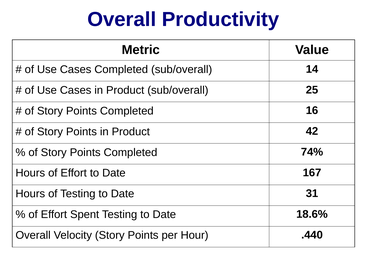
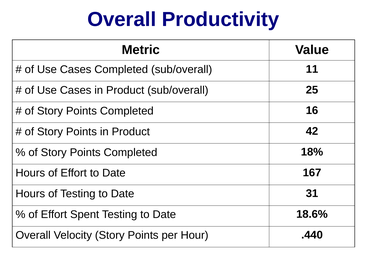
14: 14 -> 11 (312, 69)
74%: 74% -> 18% (312, 152)
